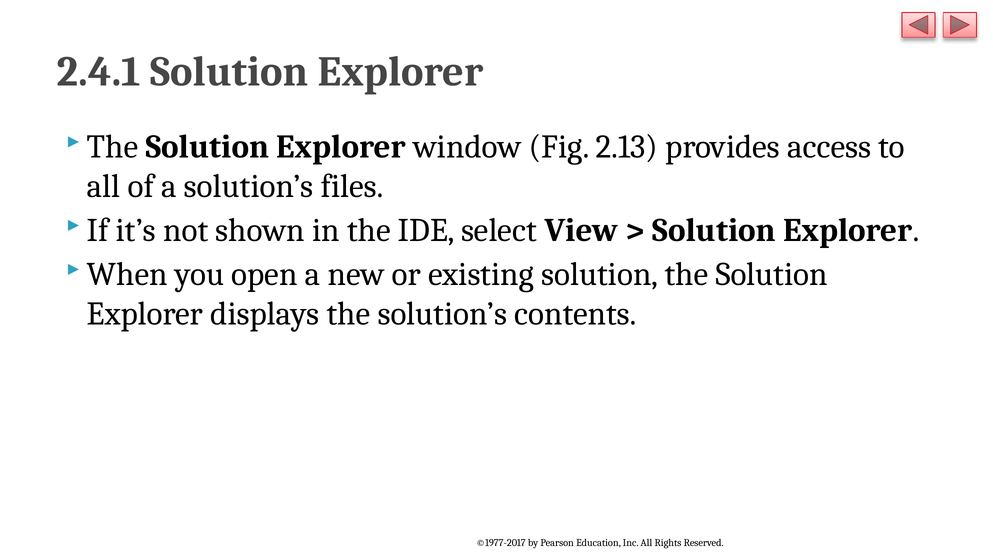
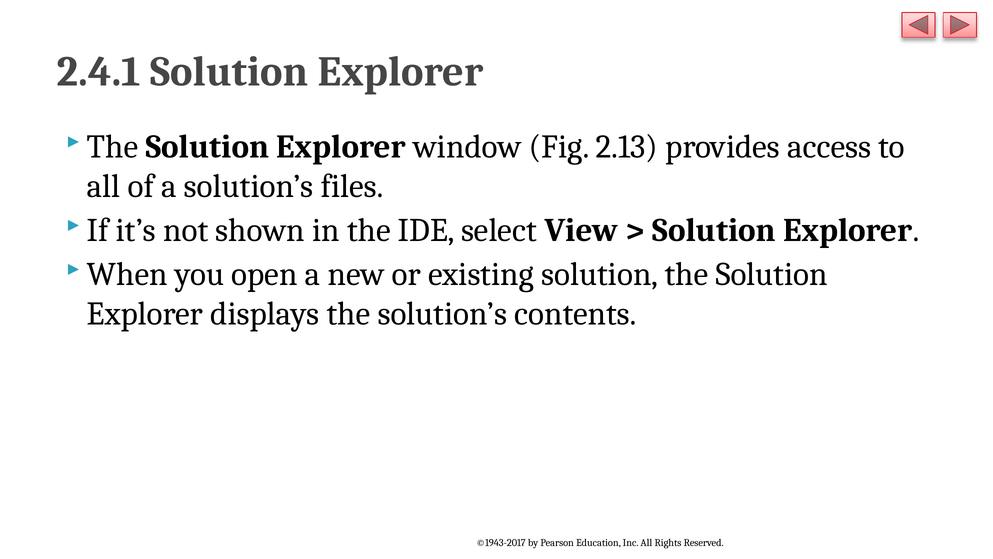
©1977-2017: ©1977-2017 -> ©1943-2017 (501, 543)
